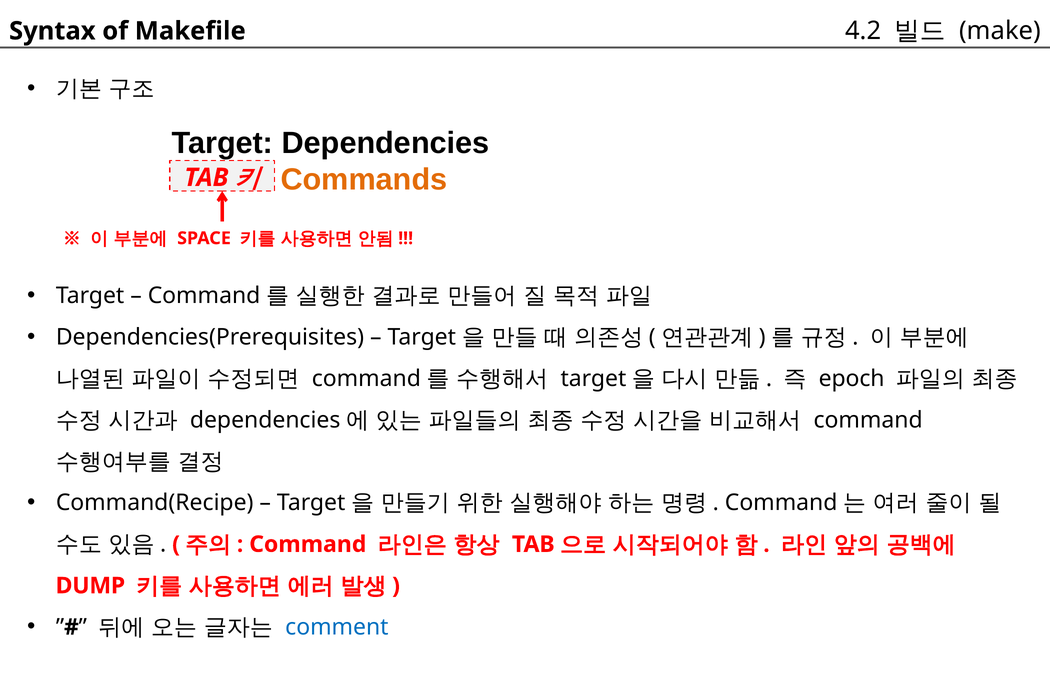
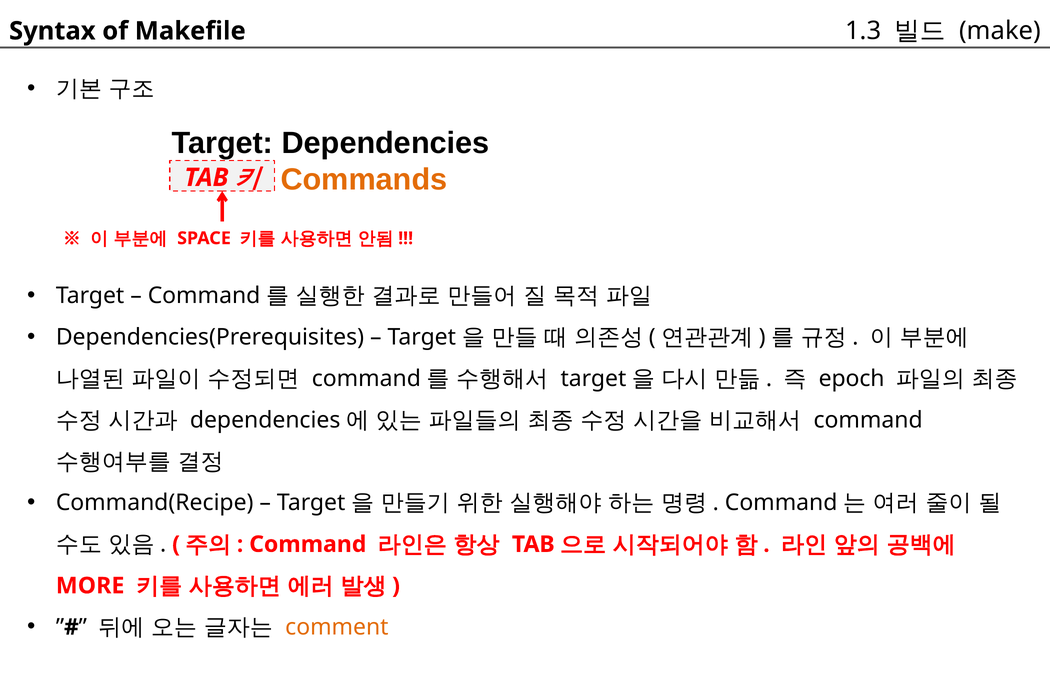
4.2: 4.2 -> 1.3 (863, 31)
DUMP: DUMP -> MORE (90, 585)
comment colour: blue -> orange (337, 627)
